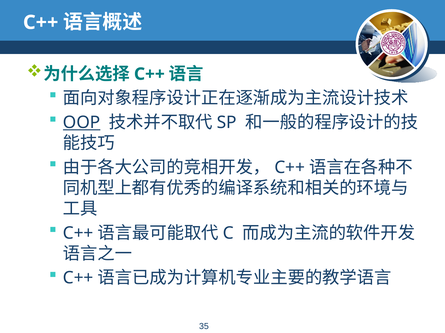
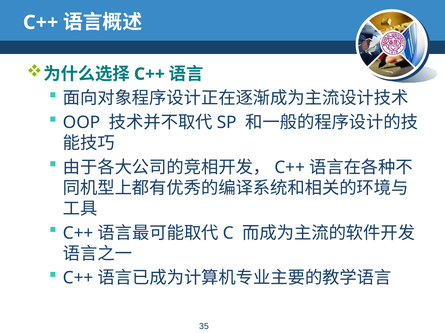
OOP underline: present -> none (82, 123)
